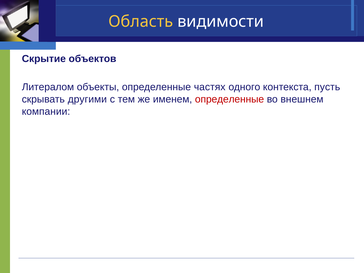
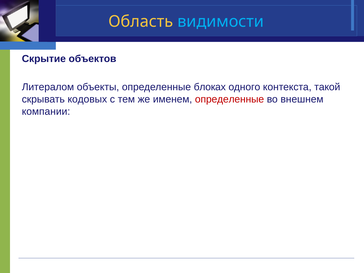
видимости colour: white -> light blue (221, 22)
частях: частях -> блоках (210, 87)
пусть: пусть -> такой (327, 87)
другими: другими -> кодовых (87, 99)
